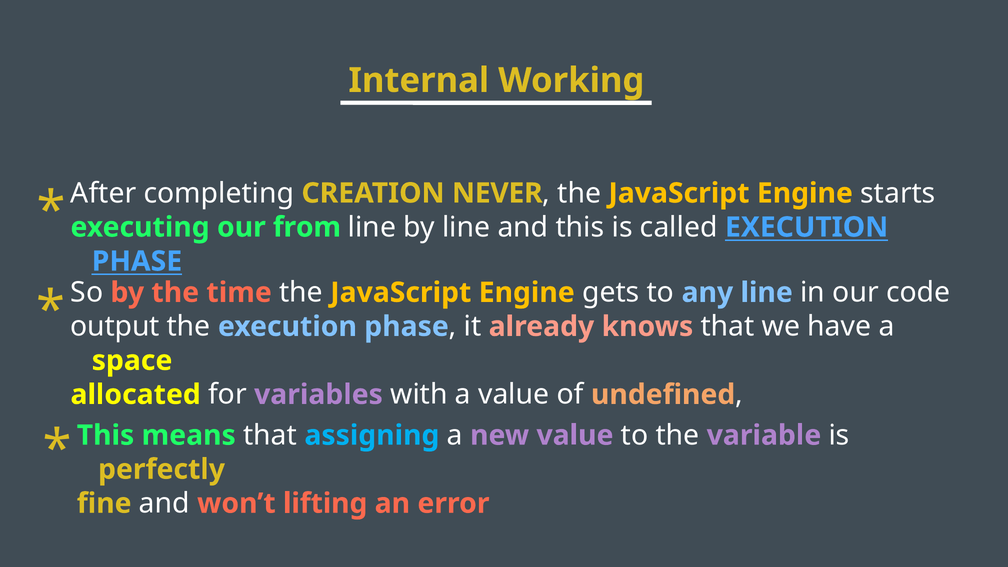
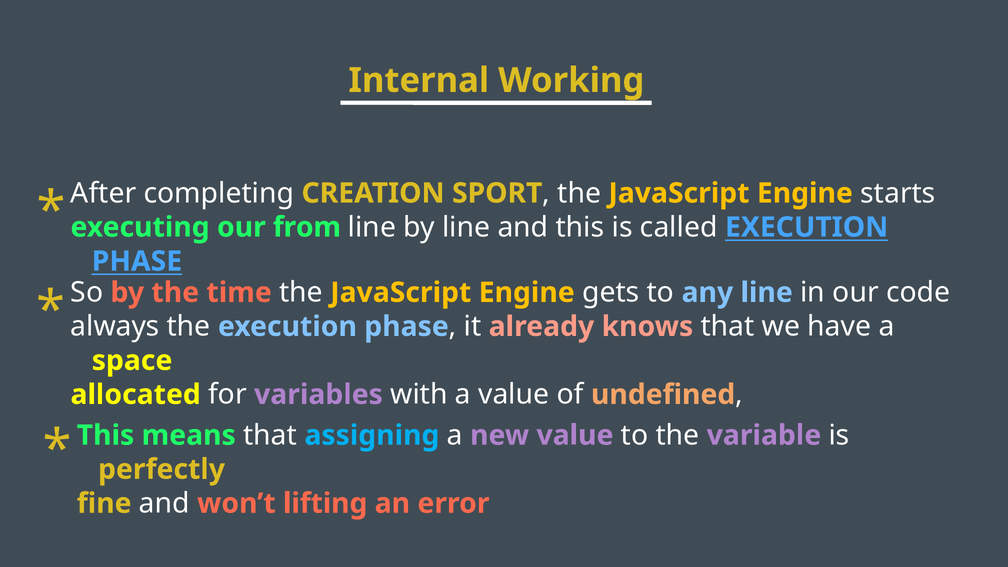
NEVER: NEVER -> SPORT (497, 193)
output: output -> always (115, 327)
